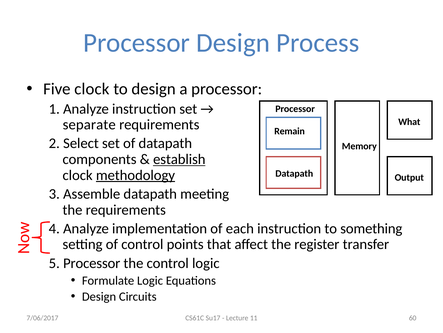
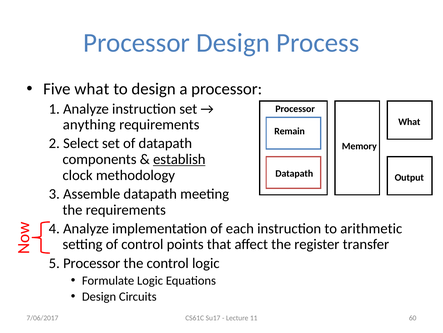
Five clock: clock -> what (92, 89)
separate: separate -> anything (89, 124)
methodology underline: present -> none (135, 175)
something: something -> arithmetic (371, 228)
